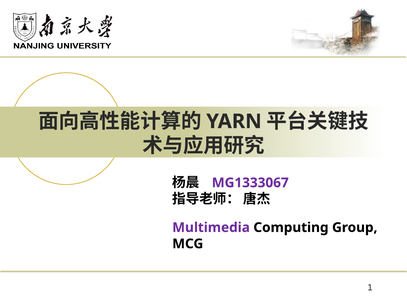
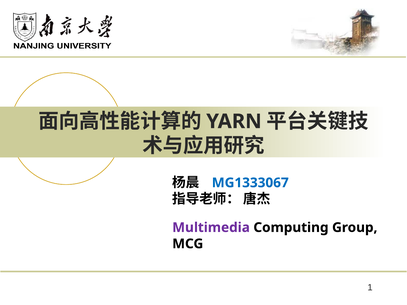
MG1333067 colour: purple -> blue (250, 183)
